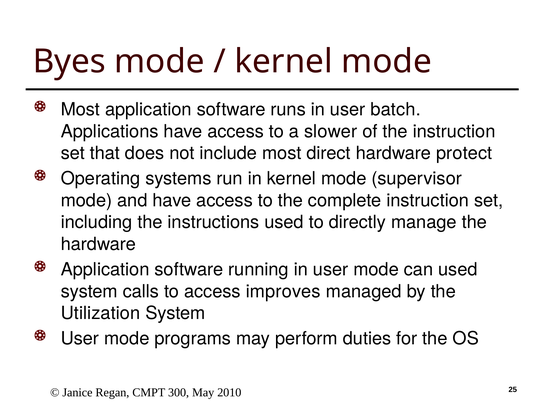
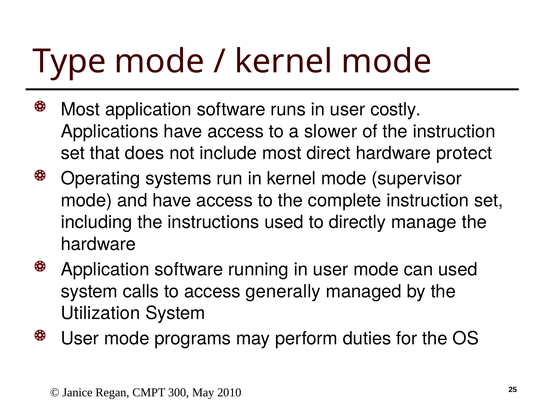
Byes: Byes -> Type (69, 61)
batch: batch -> costly (396, 110)
improves: improves -> generally (283, 291)
